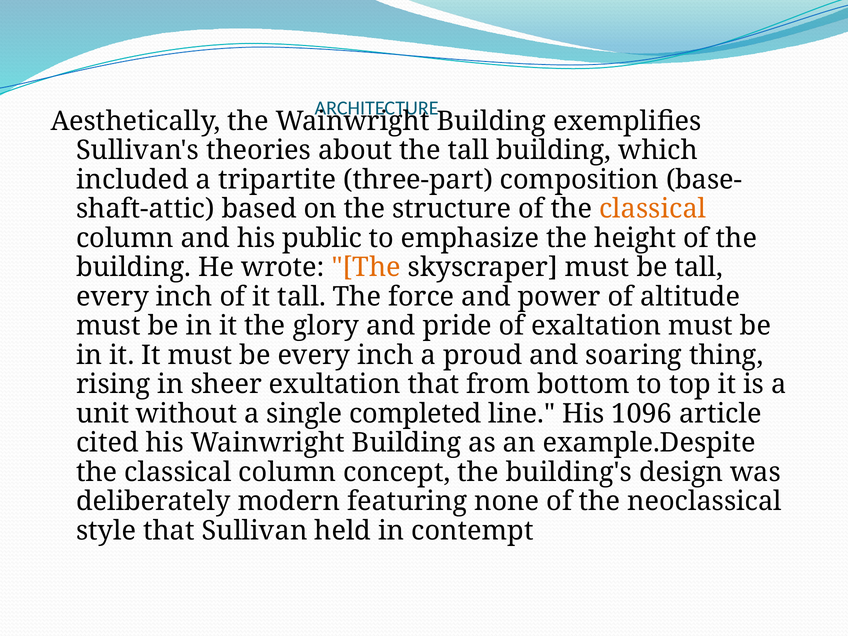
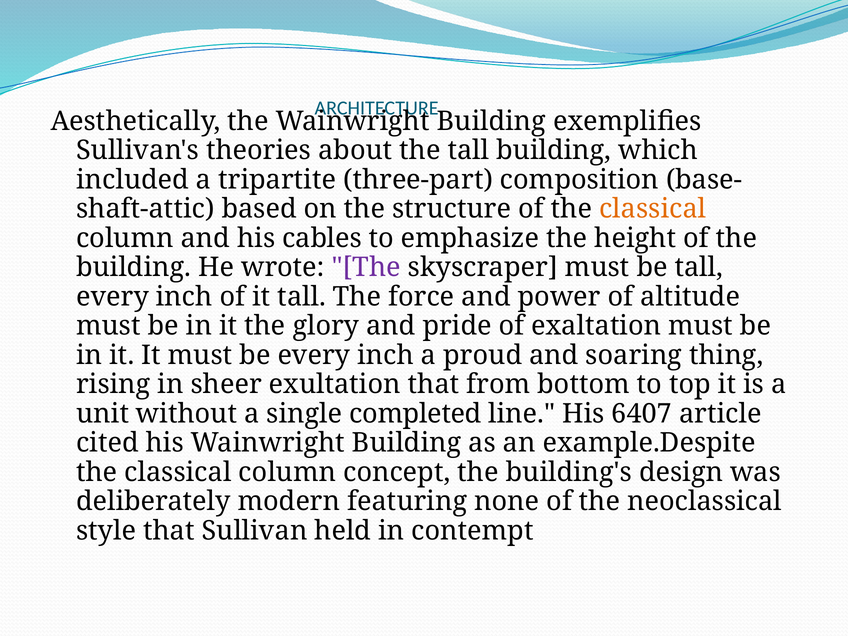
public: public -> cables (322, 238)
The colour: orange -> purple (366, 267)
1096: 1096 -> 6407 (642, 414)
